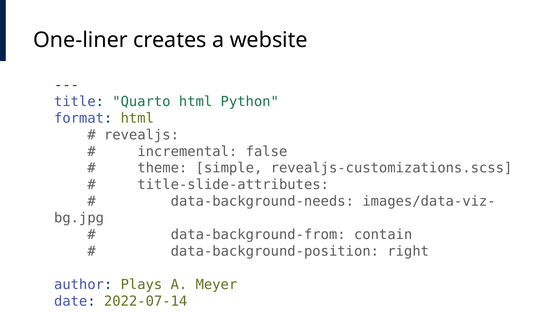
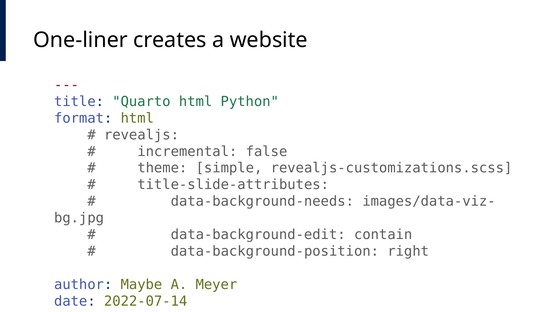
data-background-from: data-background-from -> data-background-edit (258, 234)
Plays: Plays -> Maybe (141, 284)
